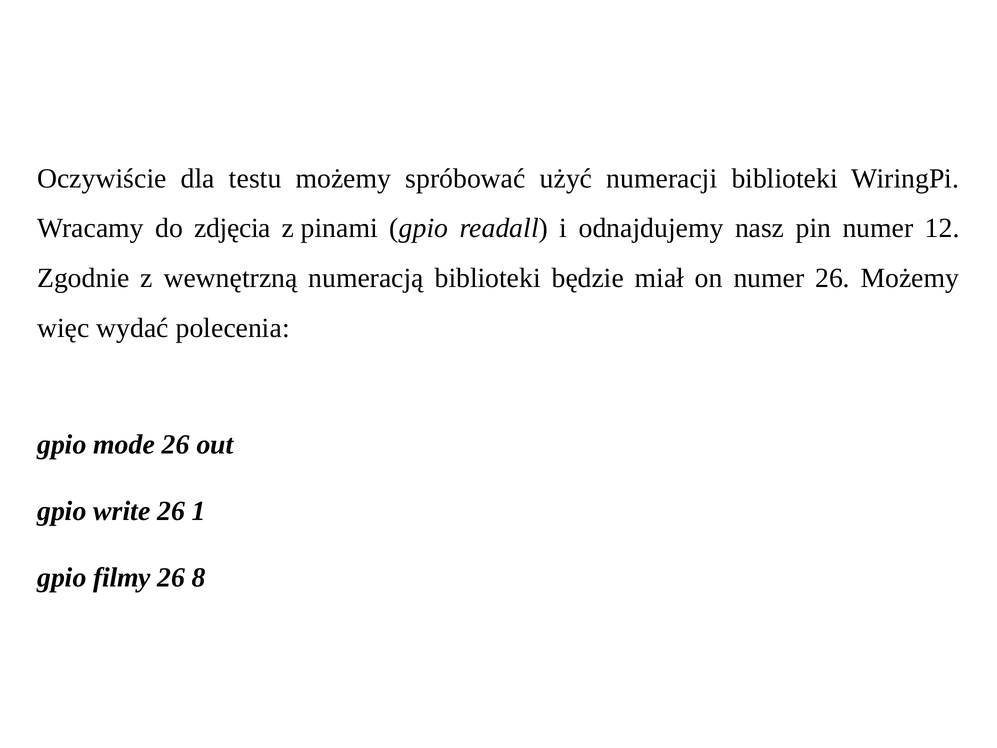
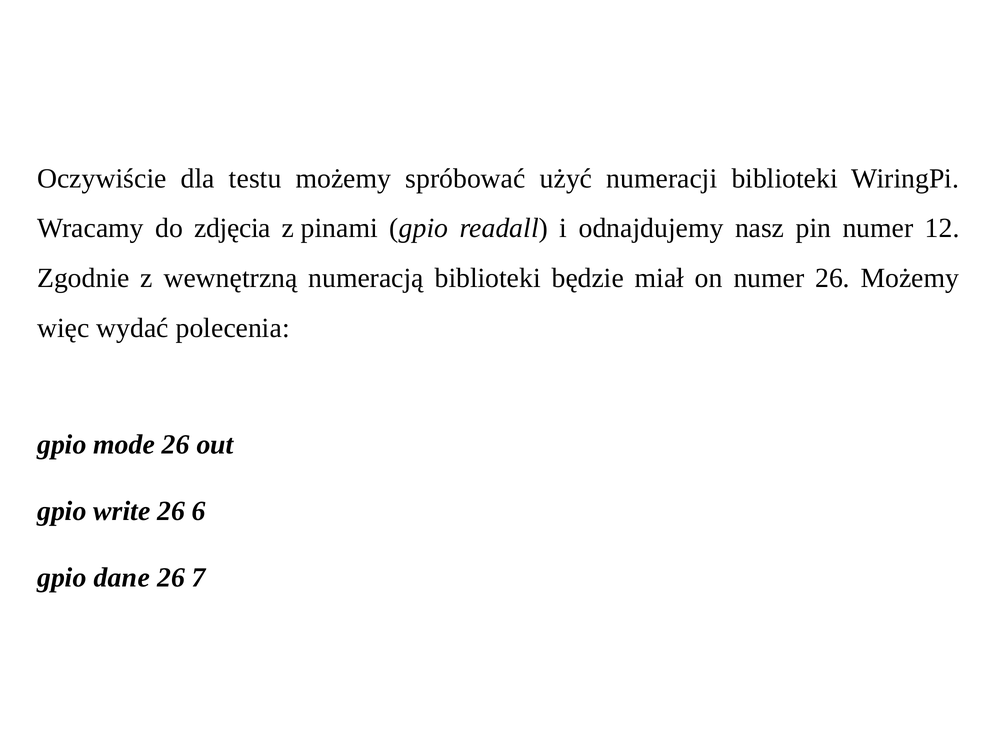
1: 1 -> 6 (199, 511)
filmy: filmy -> dane (122, 577)
8: 8 -> 7 (199, 577)
